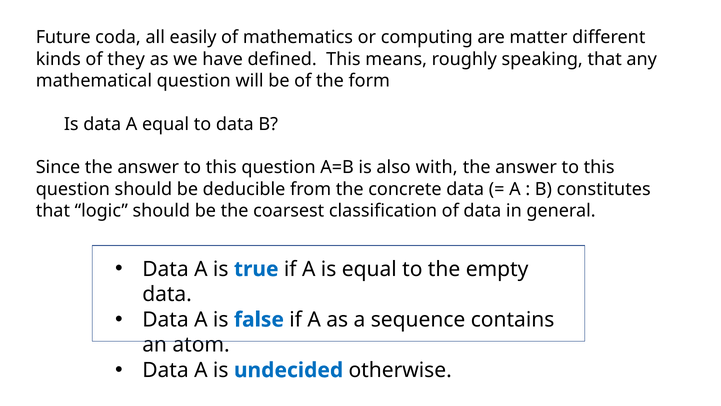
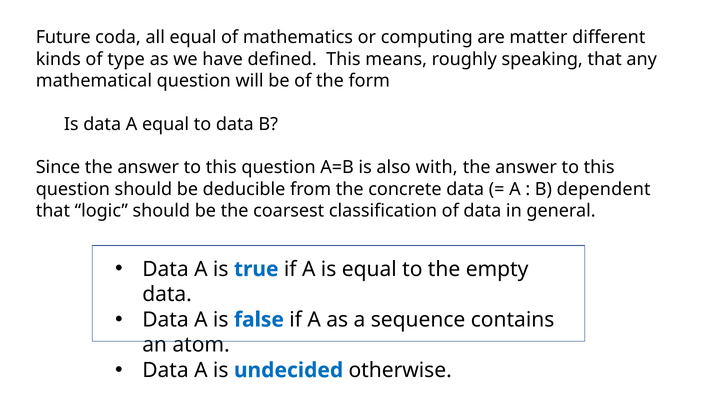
all easily: easily -> equal (193, 37)
they: they -> type (126, 59)
constitutes: constitutes -> dependent (604, 189)
